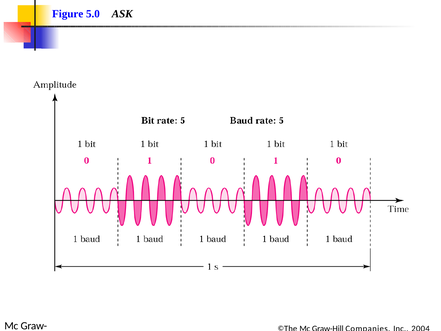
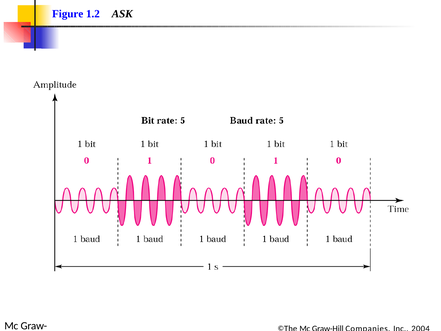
5.0: 5.0 -> 1.2 (93, 14)
